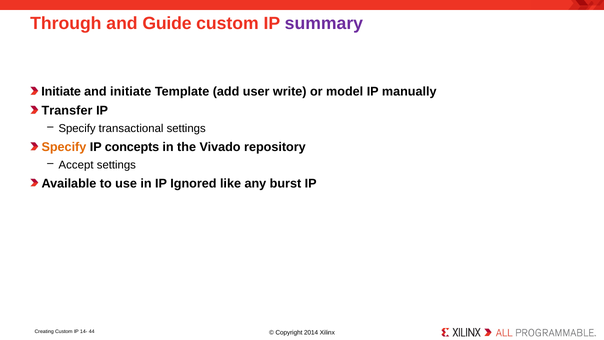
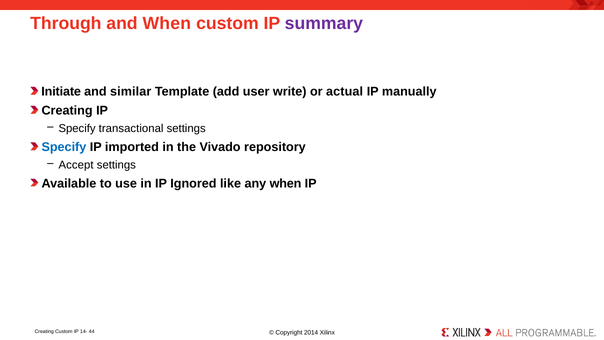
and Guide: Guide -> When (167, 23)
and initiate: initiate -> similar (131, 91)
model: model -> actual (345, 91)
Transfer: Transfer -> Creating (67, 111)
Specify colour: orange -> blue (64, 147)
concepts: concepts -> imported (132, 147)
any burst: burst -> when (286, 183)
